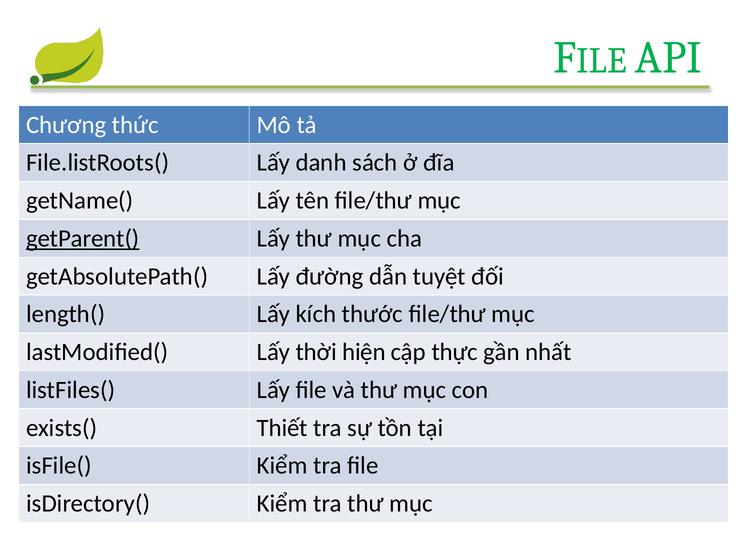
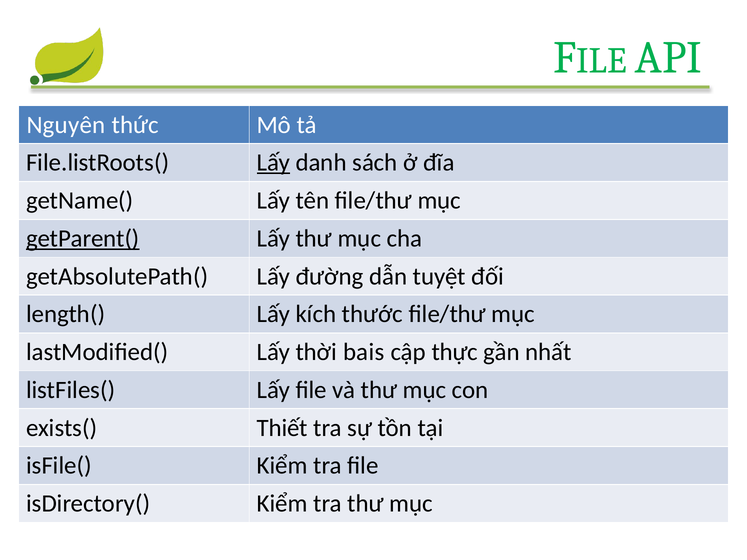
Chương: Chương -> Nguyên (66, 125)
Lấy underline: none -> present (273, 163)
hiện: hiện -> bais (364, 352)
